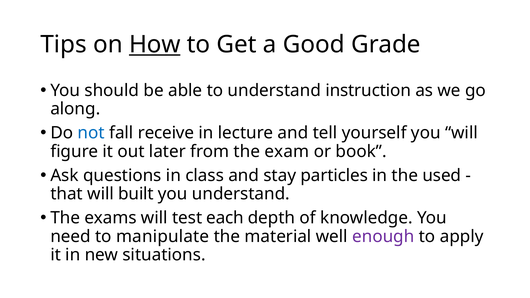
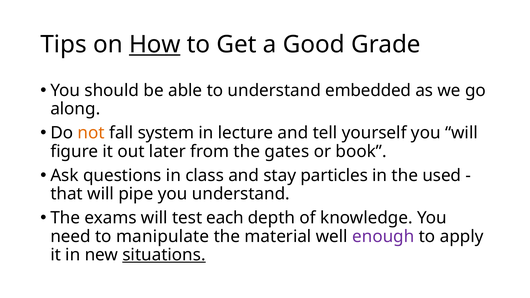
instruction: instruction -> embedded (368, 90)
not colour: blue -> orange (91, 133)
receive: receive -> system (166, 133)
exam: exam -> gates (287, 152)
built: built -> pipe (136, 194)
situations underline: none -> present (164, 255)
